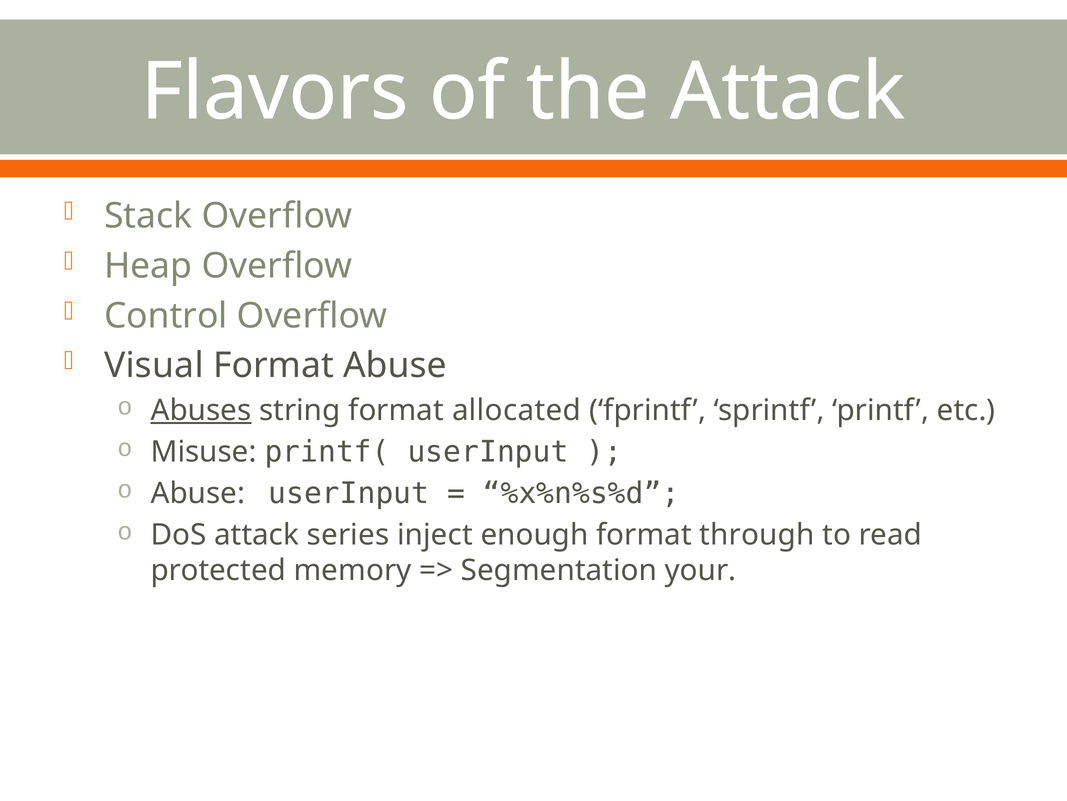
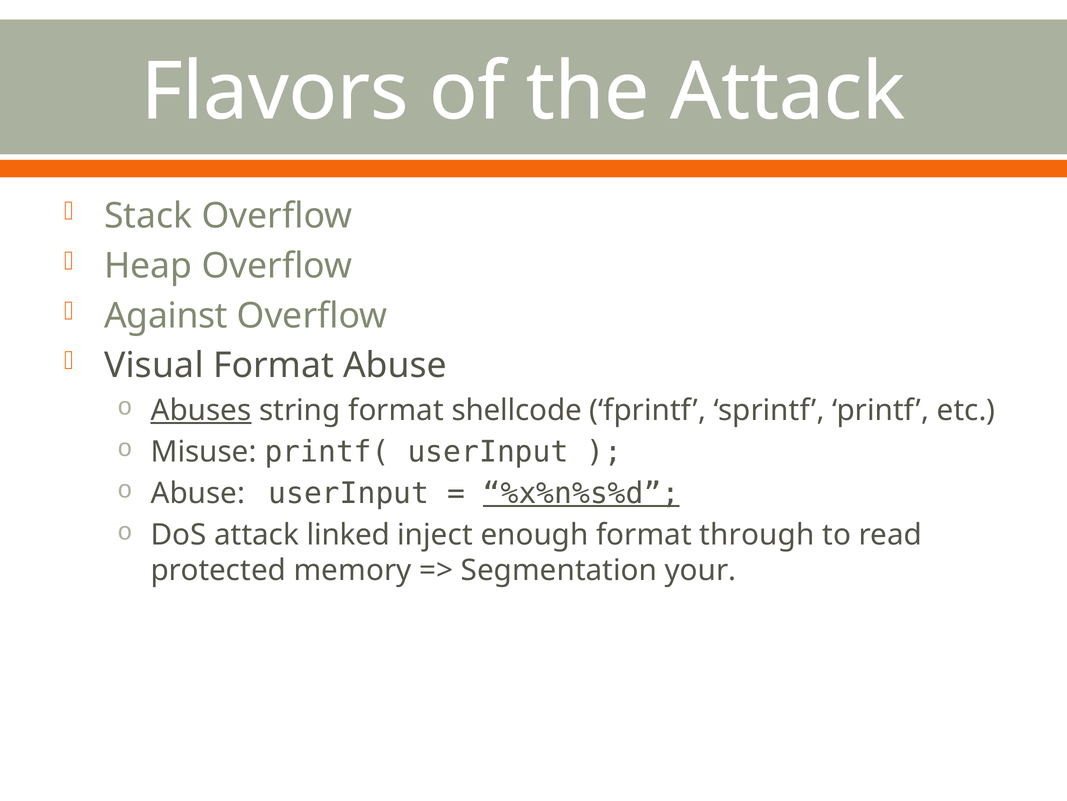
Control: Control -> Against (166, 315)
allocated: allocated -> shellcode (517, 410)
%x%n%s%d underline: none -> present (581, 493)
series: series -> linked (348, 534)
